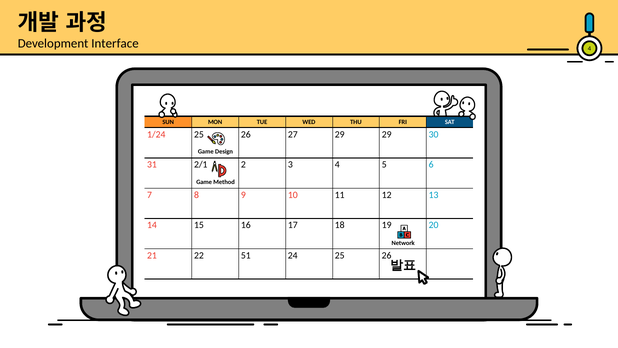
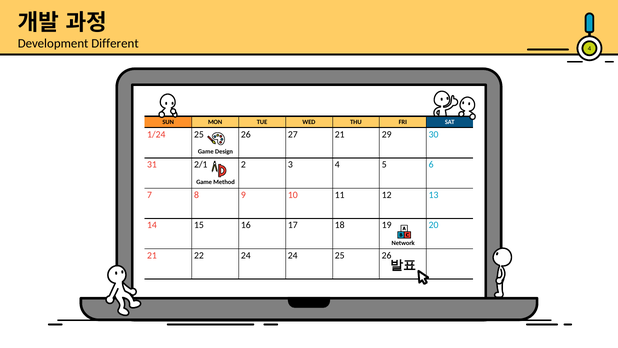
Interface: Interface -> Different (115, 43)
27 29: 29 -> 21 (340, 135)
22 51: 51 -> 24 (246, 255)
